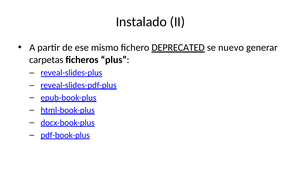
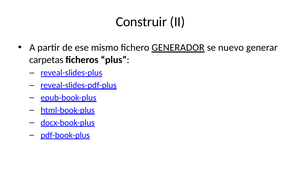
Instalado: Instalado -> Construir (141, 22)
DEPRECATED: DEPRECATED -> GENERADOR (178, 48)
